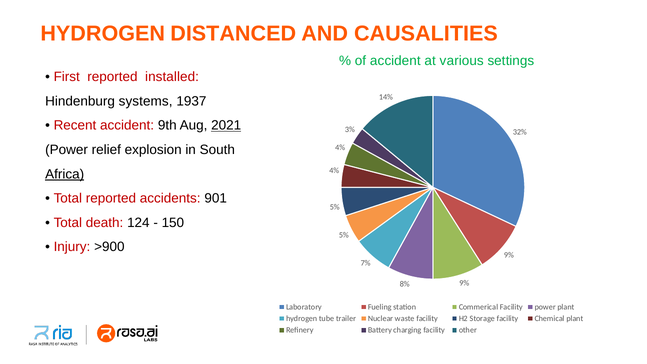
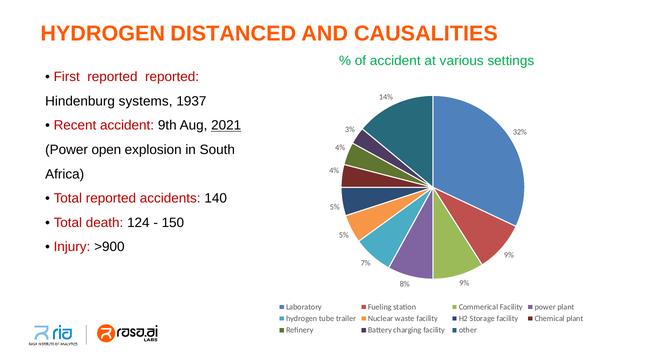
reported installed: installed -> reported (172, 77)
relief: relief -> open (106, 150)
Africa underline: present -> none (65, 174)
901: 901 -> 140 (216, 198)
